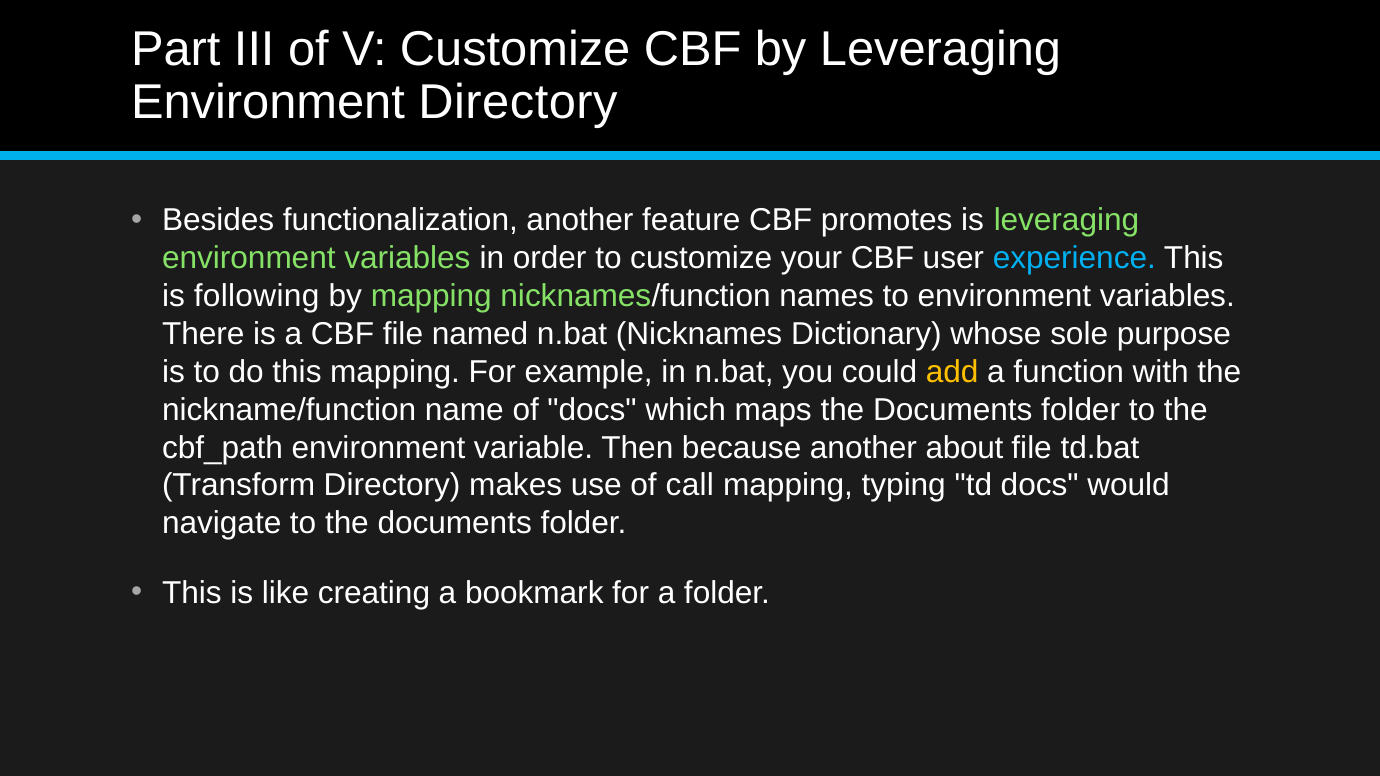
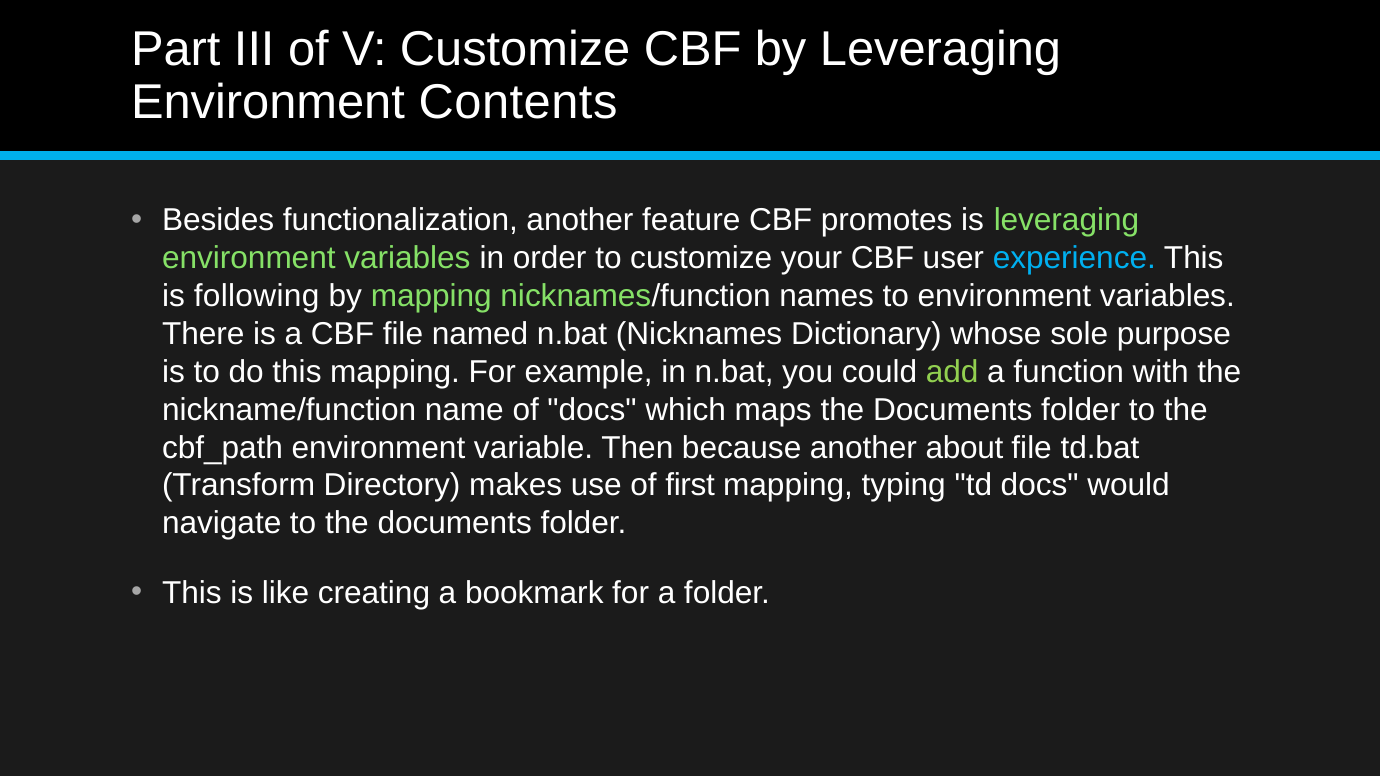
Environment Directory: Directory -> Contents (518, 103)
add colour: yellow -> light green (952, 372)
call: call -> first (690, 486)
